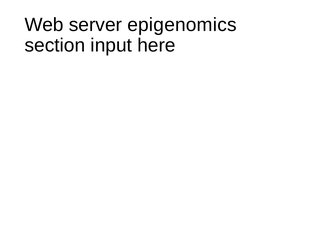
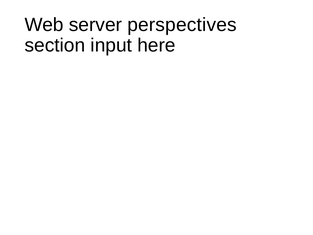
epigenomics: epigenomics -> perspectives (182, 25)
